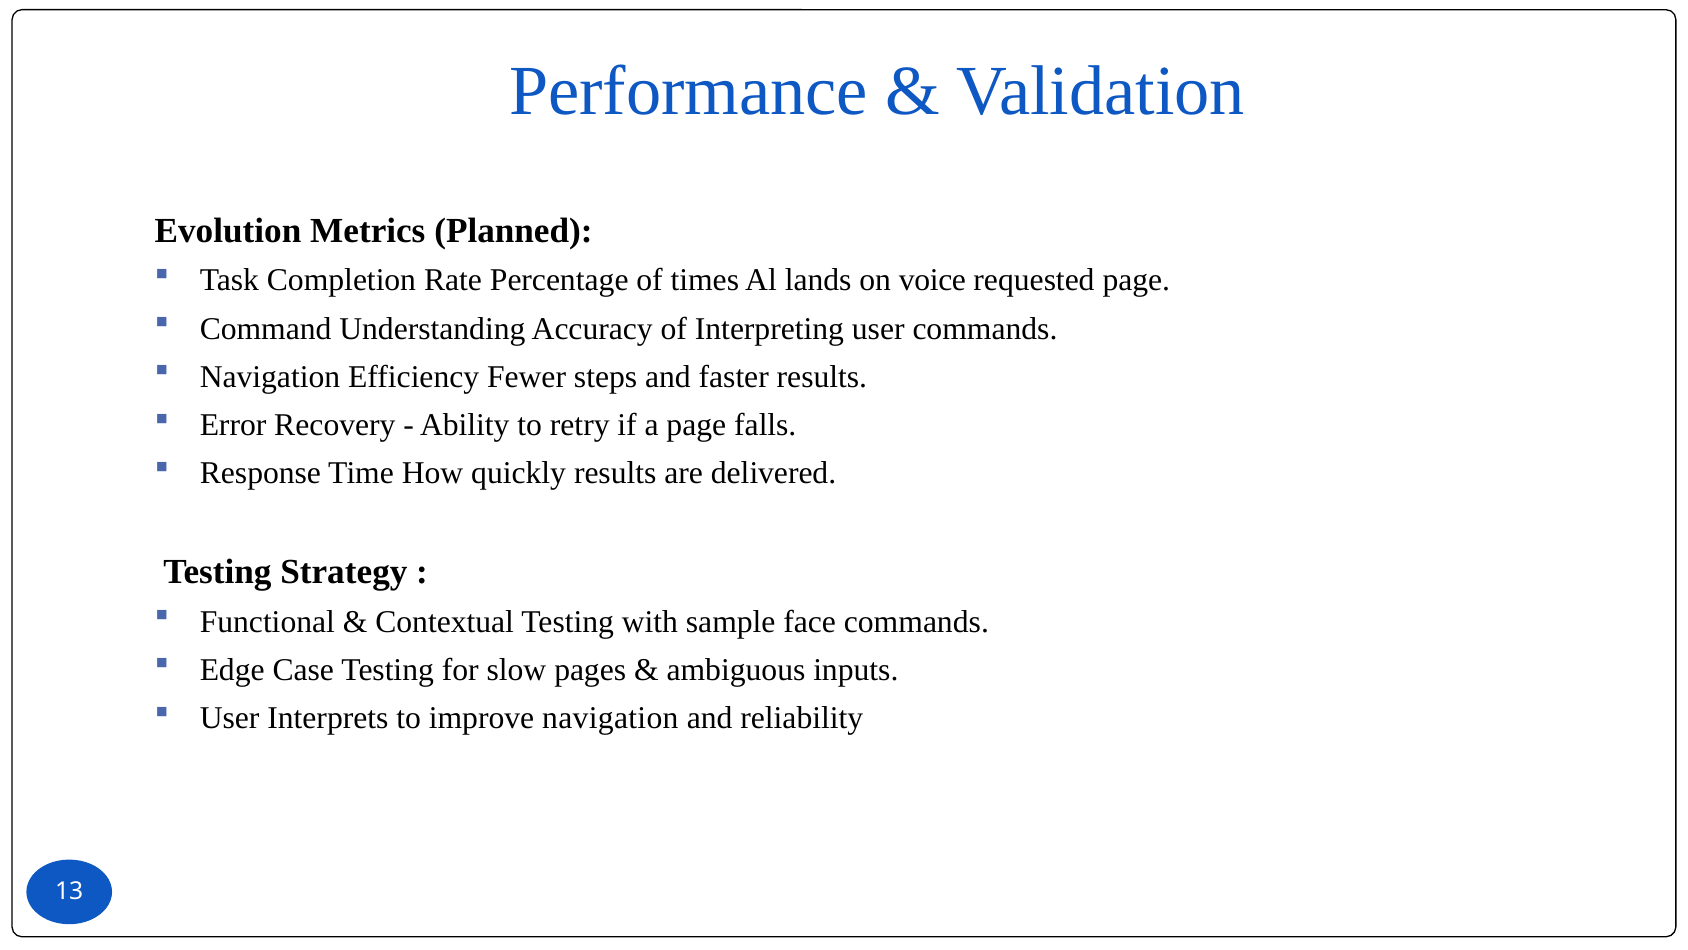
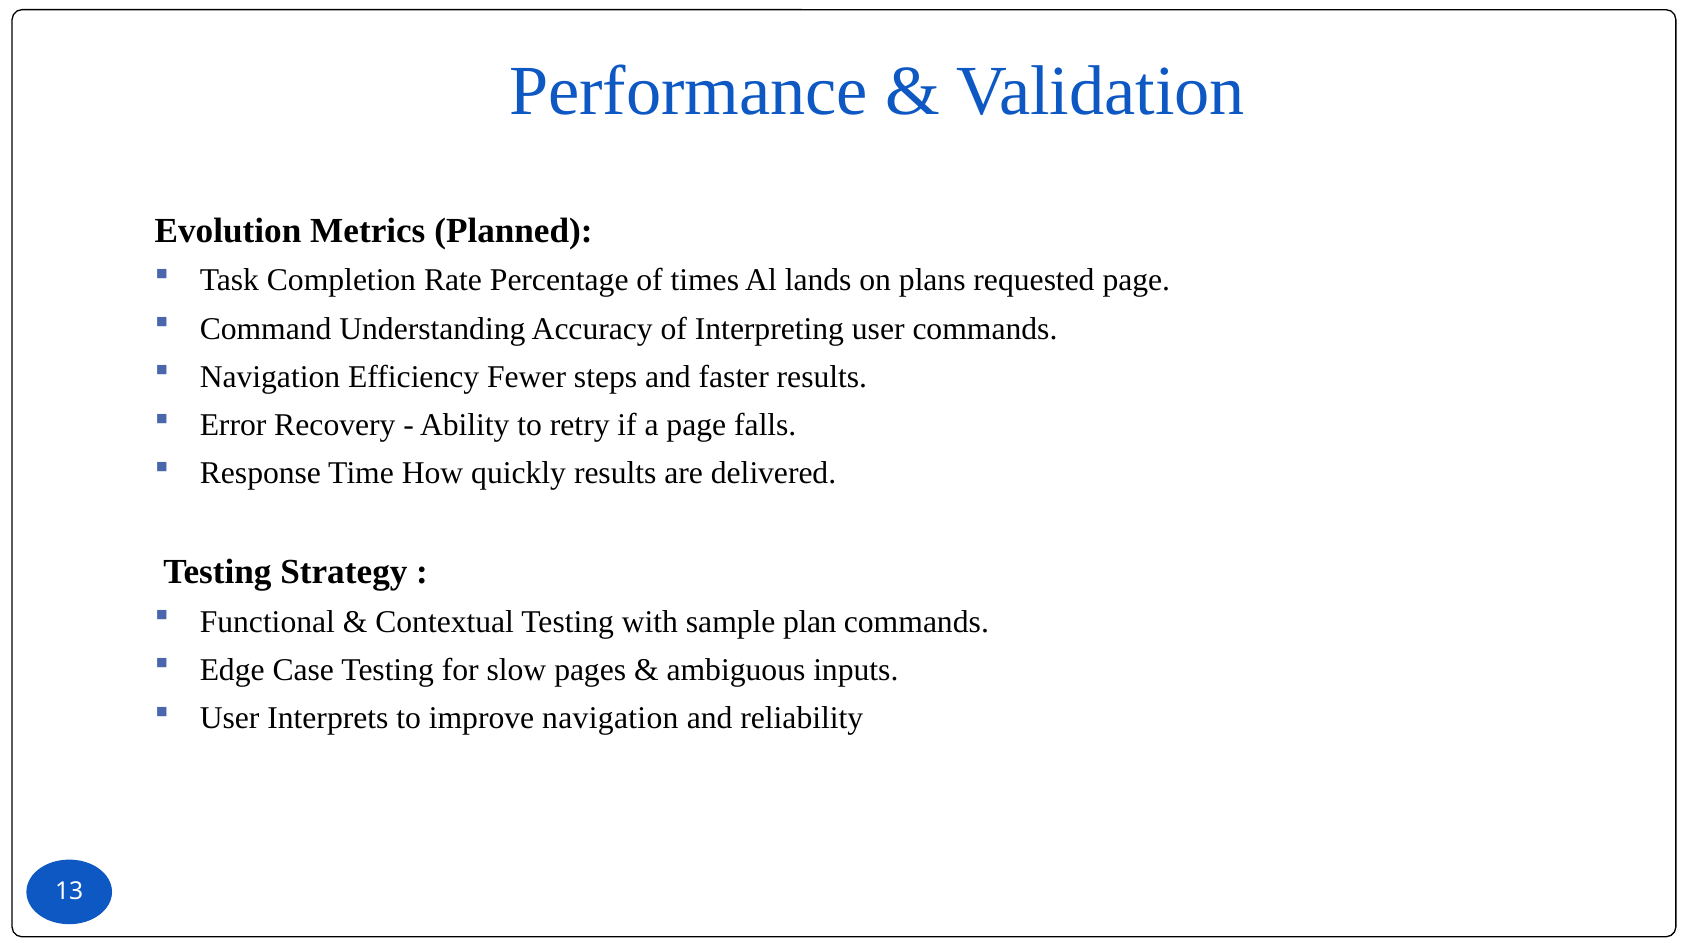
voice: voice -> plans (932, 280)
face: face -> plan (810, 621)
